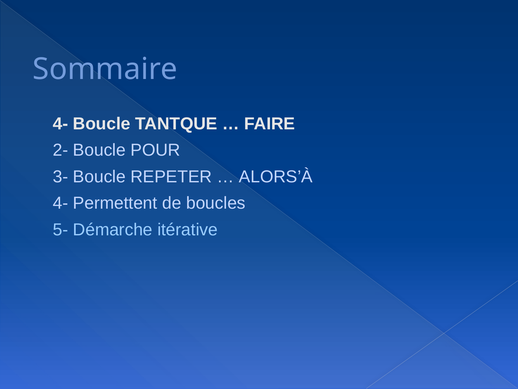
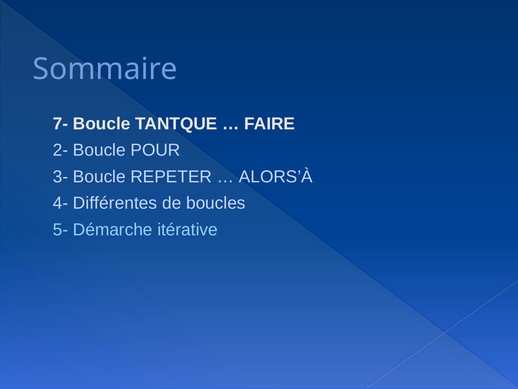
4-: 4- -> 7- (61, 123)
Permettent: Permettent -> Différentes (115, 203)
